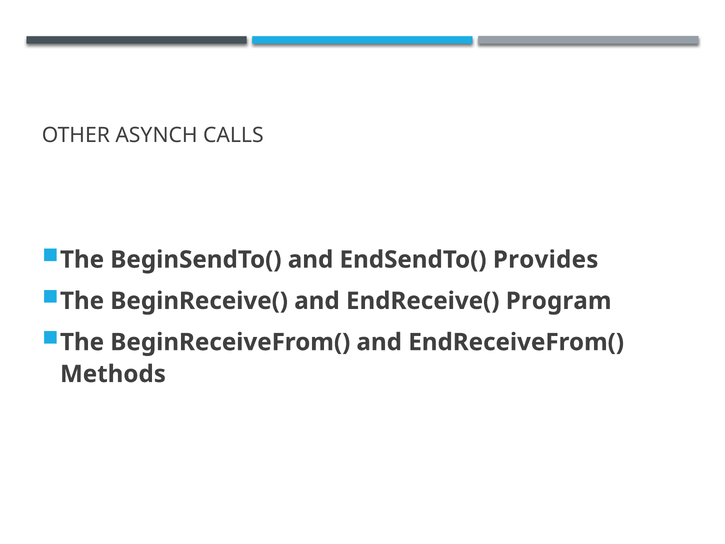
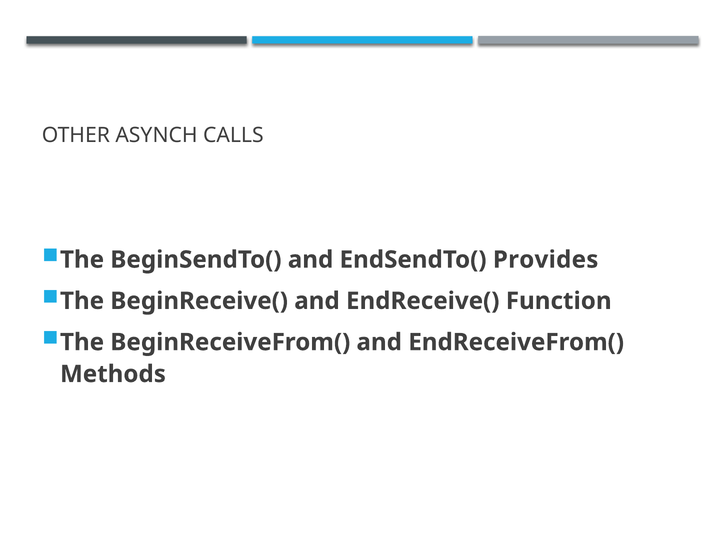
Program: Program -> Function (559, 301)
